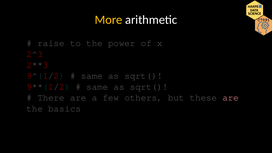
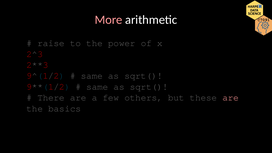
More colour: yellow -> pink (108, 20)
